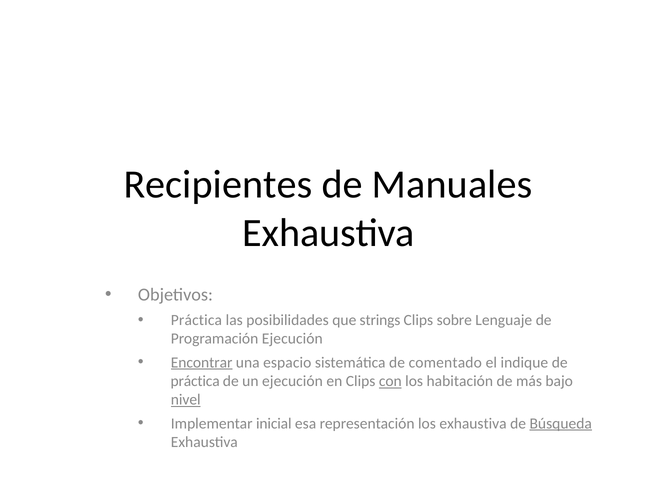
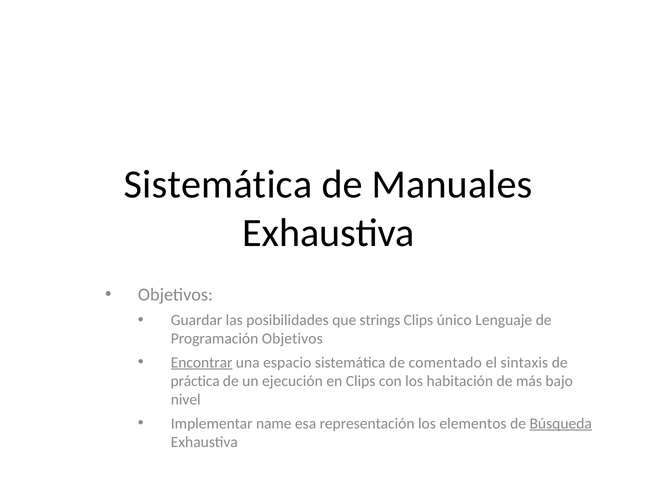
Recipientes: Recipientes -> Sistemática (218, 185)
Práctica: Práctica -> Guardar (197, 320)
sobre: sobre -> único (454, 320)
Programación Ejecución: Ejecución -> Objetivos (292, 339)
indique: indique -> sintaxis (524, 362)
con underline: present -> none (390, 381)
nivel underline: present -> none (186, 400)
inicial: inicial -> name (274, 423)
los exhaustiva: exhaustiva -> elementos (473, 423)
